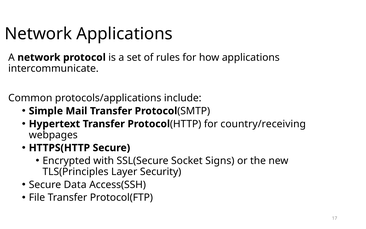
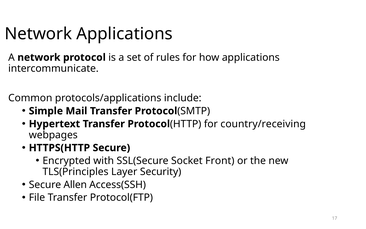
Signs: Signs -> Front (220, 161)
Data: Data -> Allen (75, 184)
